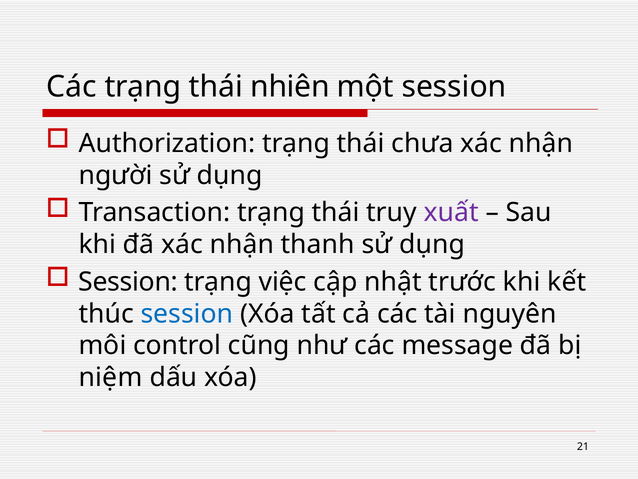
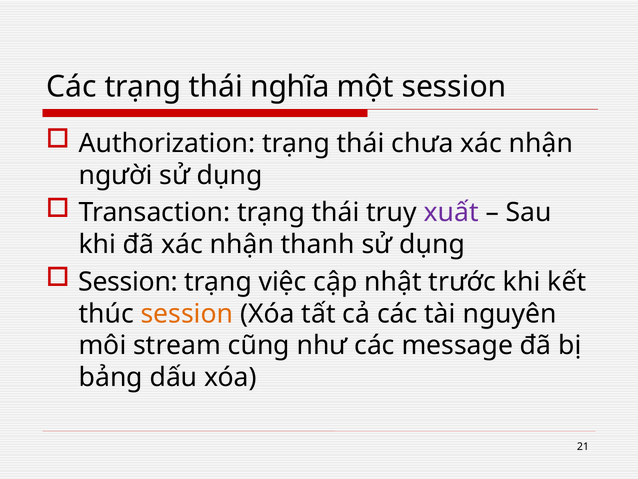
nhiên: nhiên -> nghĩa (290, 87)
session colour: blue -> orange (187, 313)
control: control -> stream (177, 345)
niệm: niệm -> bảng (111, 377)
